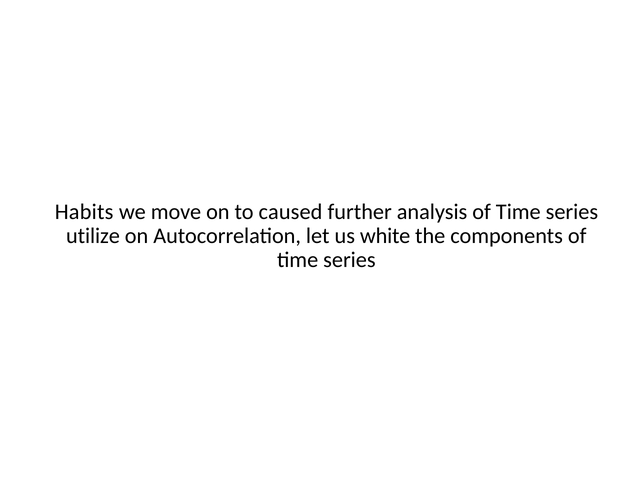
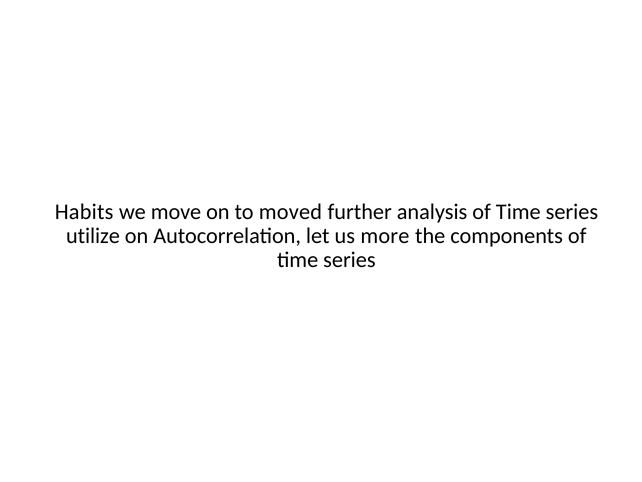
caused: caused -> moved (290, 212)
white: white -> more (385, 236)
